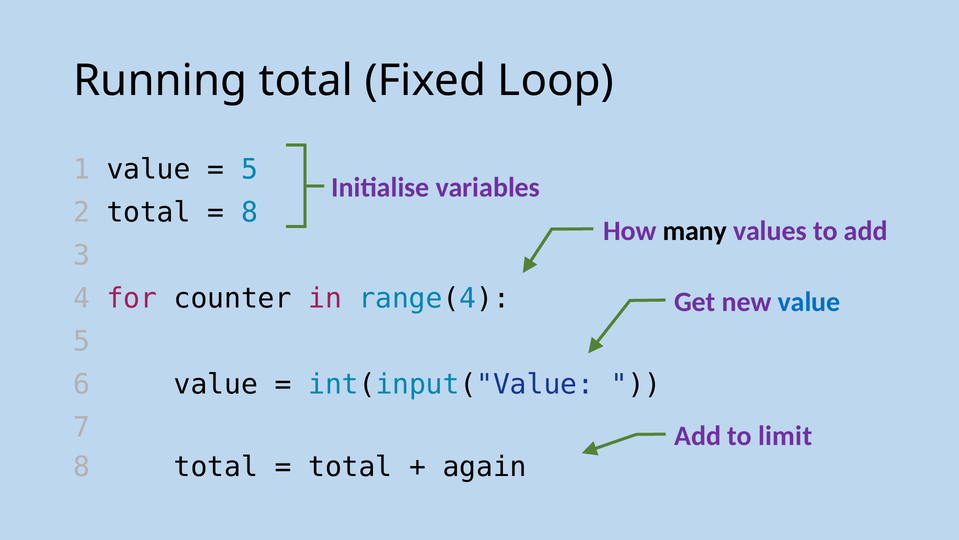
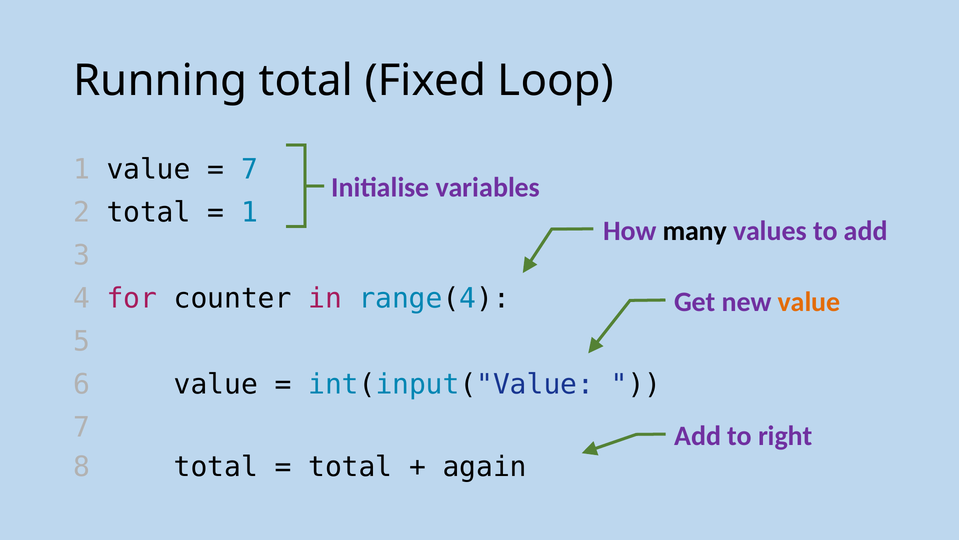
5: 5 -> 7 (250, 169)
8: 8 -> 1 (250, 212)
value colour: blue -> orange (809, 302)
limit: limit -> right (785, 436)
